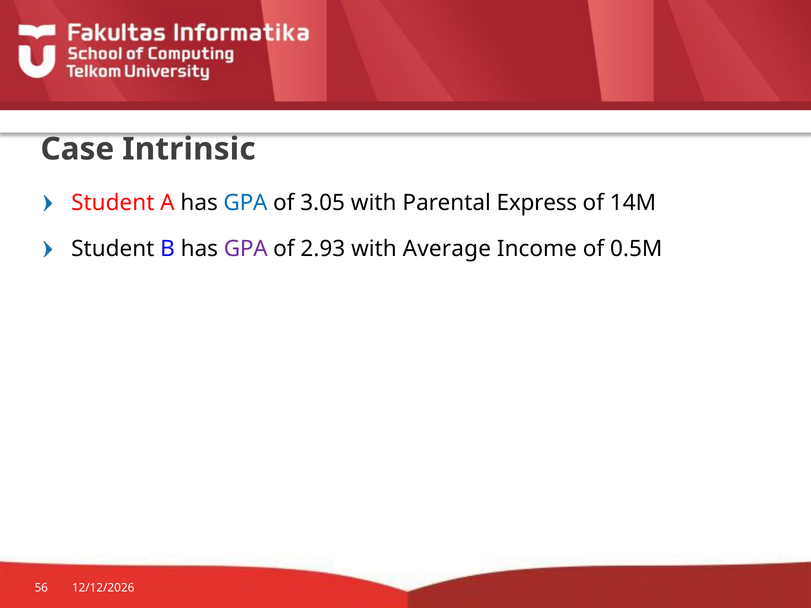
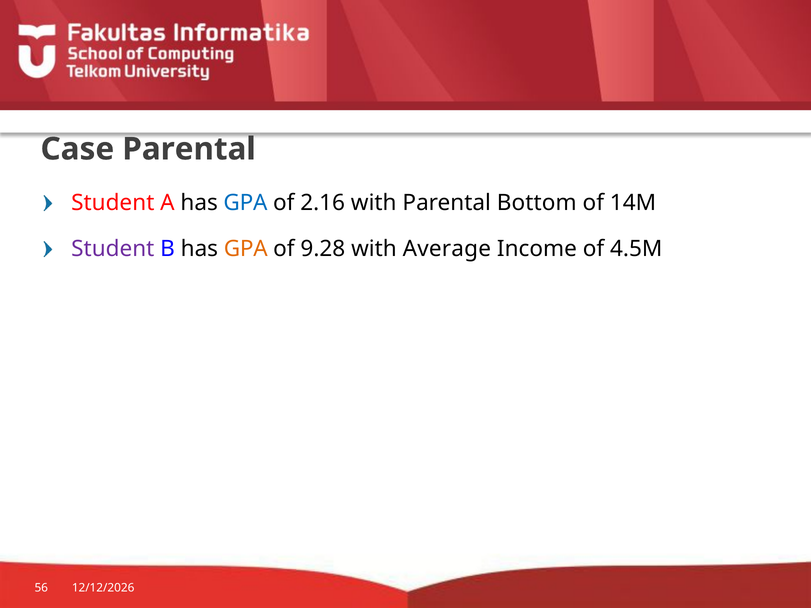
Case Intrinsic: Intrinsic -> Parental (189, 149)
3.05: 3.05 -> 2.16 (323, 203)
Express: Express -> Bottom (537, 203)
Student colour: black -> purple (113, 249)
GPA colour: purple -> orange (246, 249)
2.93: 2.93 -> 9.28 (323, 249)
0.5M: 0.5M -> 4.5M (636, 249)
